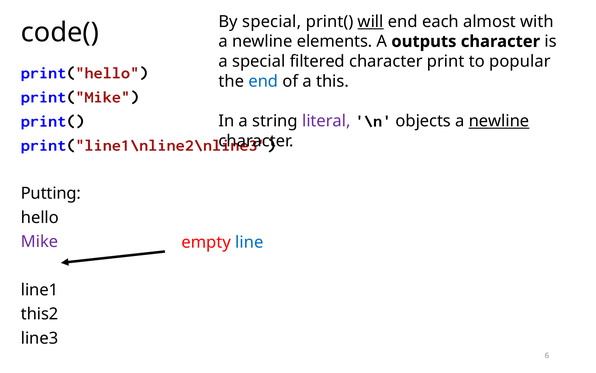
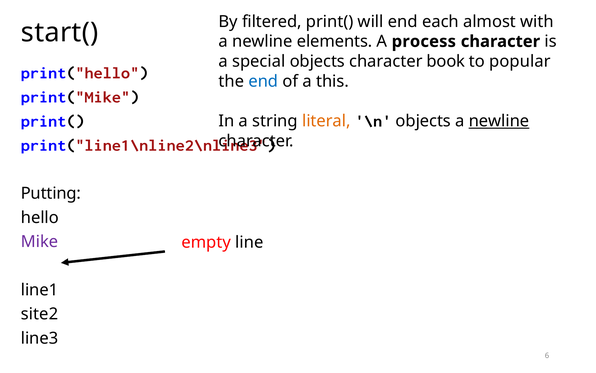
By special: special -> filtered (272, 22)
will underline: present -> none (371, 22)
code(: code( -> start( (60, 32)
outputs: outputs -> process (424, 41)
special filtered: filtered -> objects (317, 61)
print: print -> book (446, 61)
literal colour: purple -> orange (326, 121)
line colour: blue -> black (249, 242)
this2: this2 -> site2 (40, 314)
